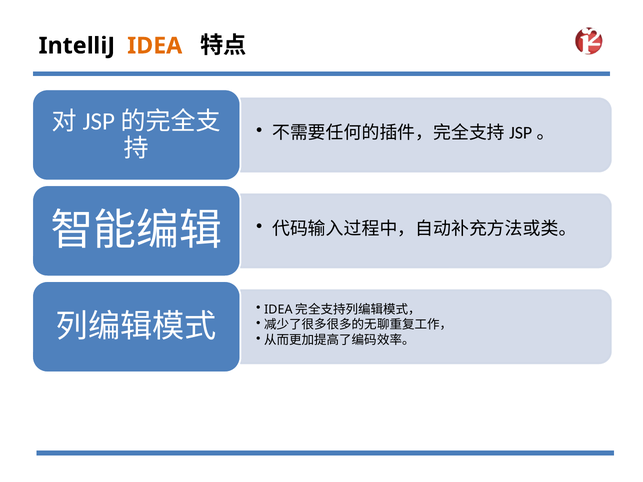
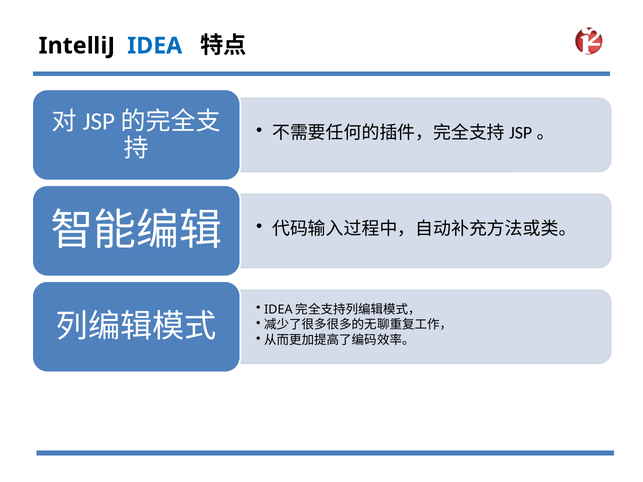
IDEA colour: orange -> blue (155, 46)
